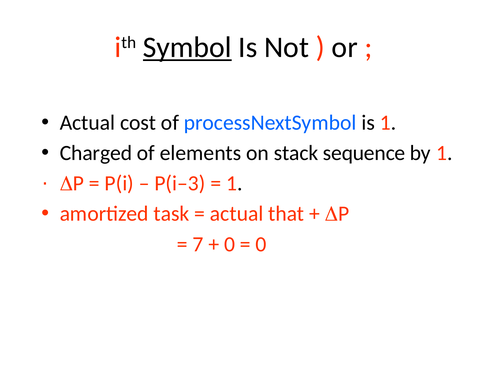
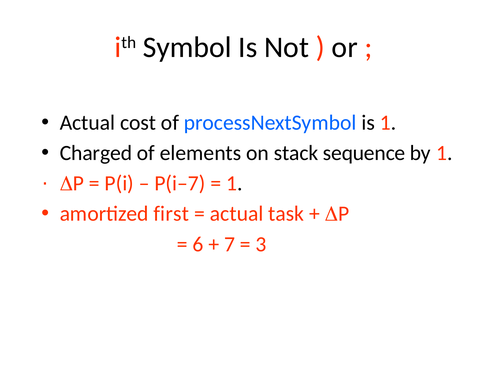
Symbol underline: present -> none (187, 47)
P(i–3: P(i–3 -> P(i–7 (180, 183)
task: task -> first (171, 213)
that: that -> task (286, 213)
7: 7 -> 6 (198, 244)
0: 0 -> 7 (230, 244)
0: 0 -> 3 (261, 244)
